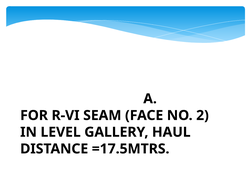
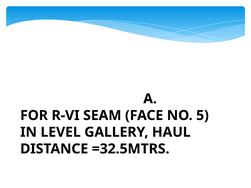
2: 2 -> 5 (202, 116)
=17.5MTRS: =17.5MTRS -> =32.5MTRS (131, 149)
